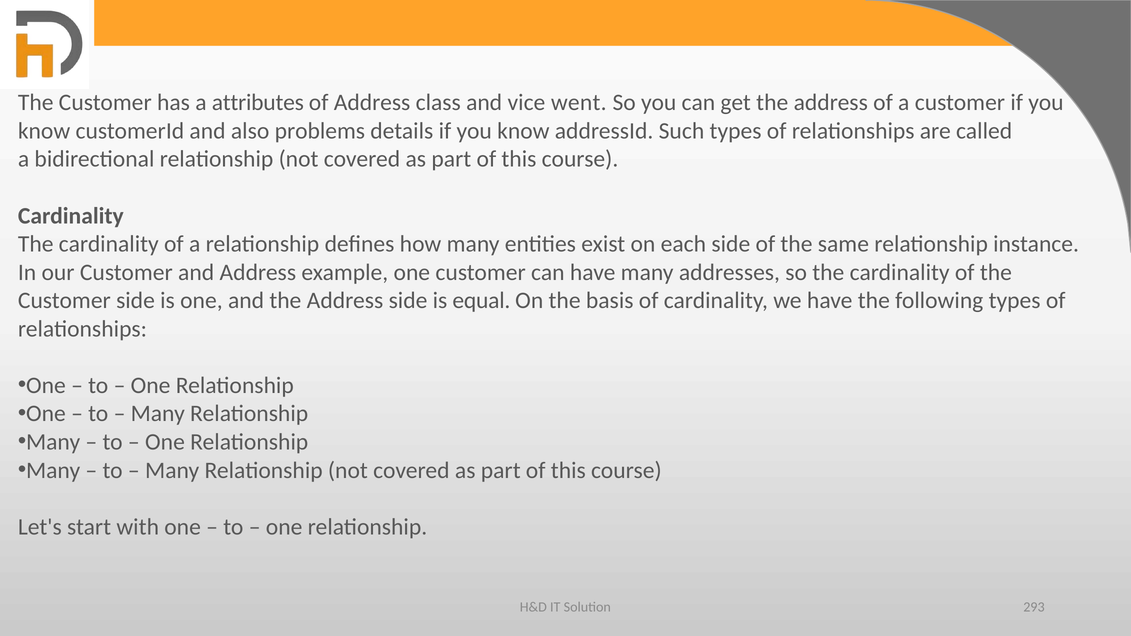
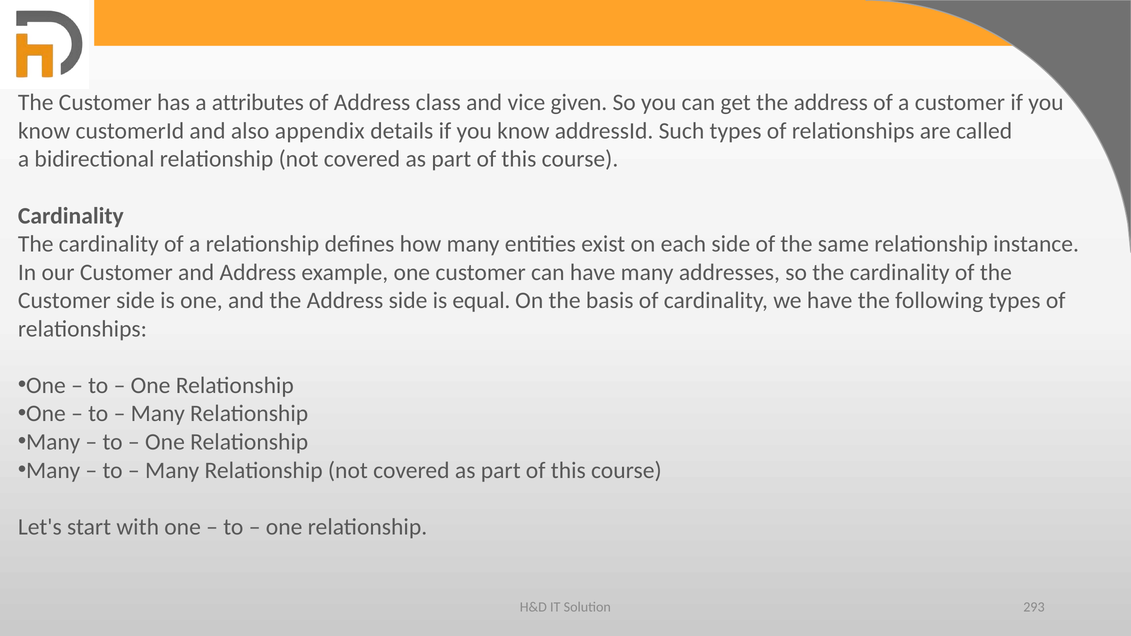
went: went -> given (579, 103)
problems: problems -> appendix (320, 131)
